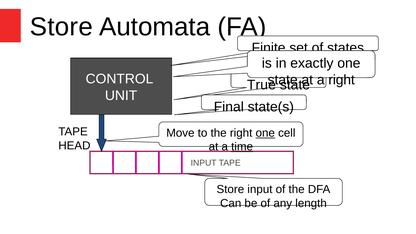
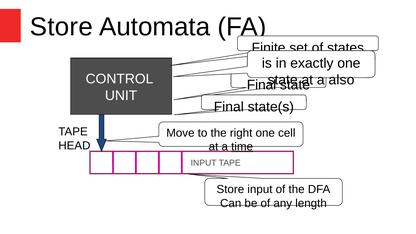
a right: right -> also (341, 80)
True: True -> Final (262, 85)
one underline: present -> none (265, 133)
